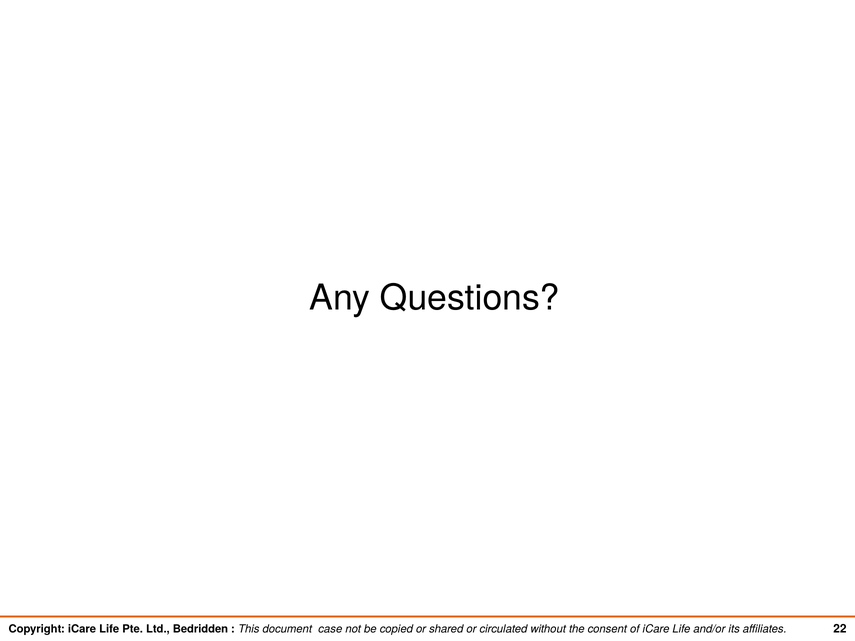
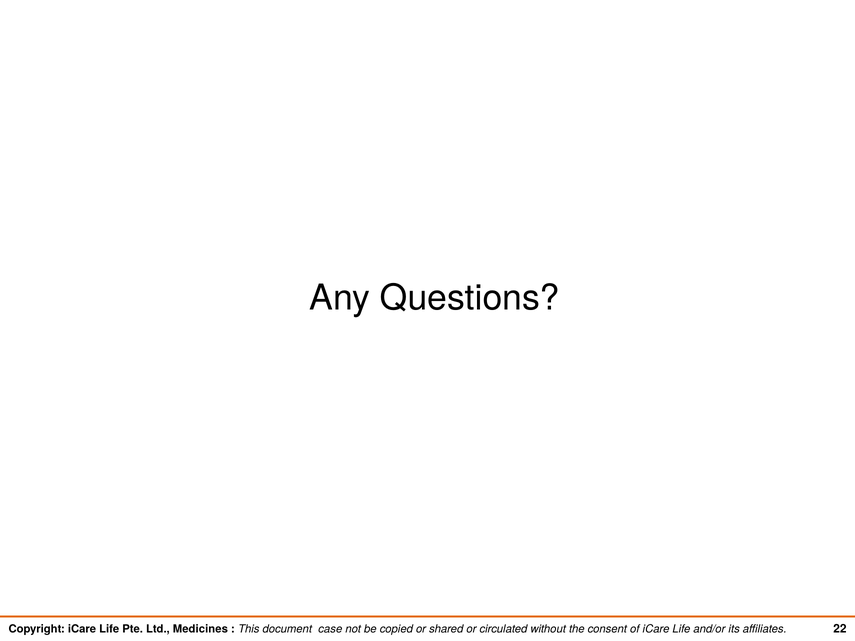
Bedridden: Bedridden -> Medicines (200, 629)
